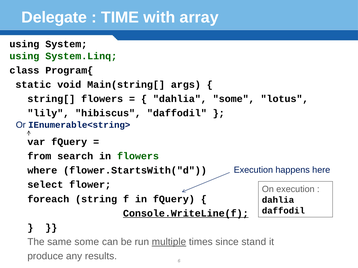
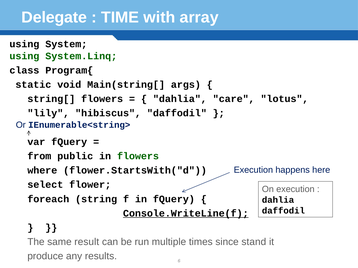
dahlia some: some -> care (234, 99)
search: search -> public (75, 156)
same some: some -> result (87, 242)
multiple underline: present -> none (169, 242)
